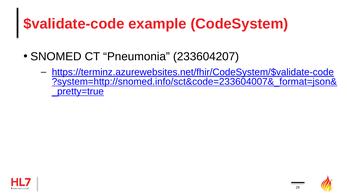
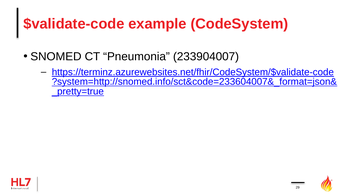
233604207: 233604207 -> 233904007 (206, 57)
